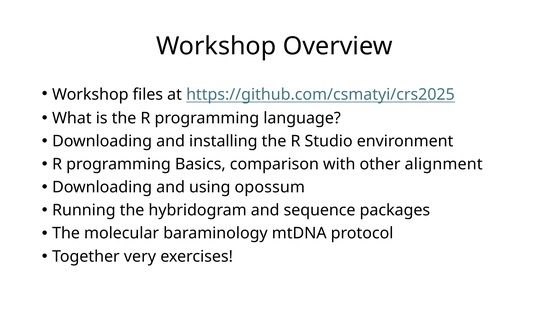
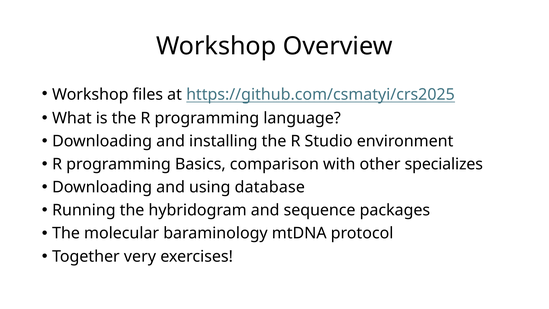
alignment: alignment -> specializes (444, 164)
opossum: opossum -> database (270, 187)
